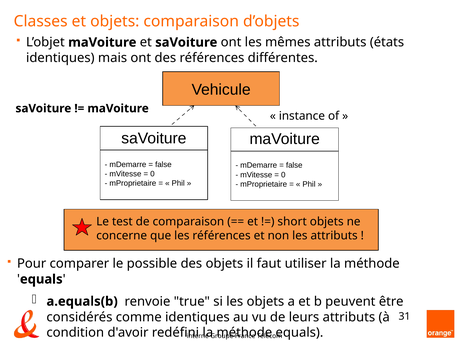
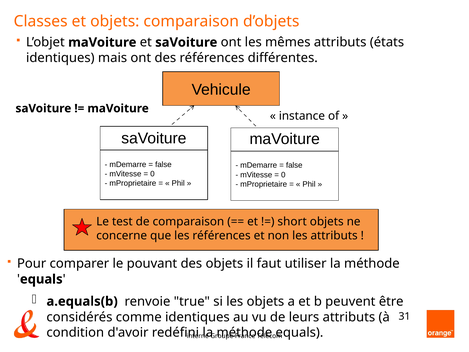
possible: possible -> pouvant (152, 263)
